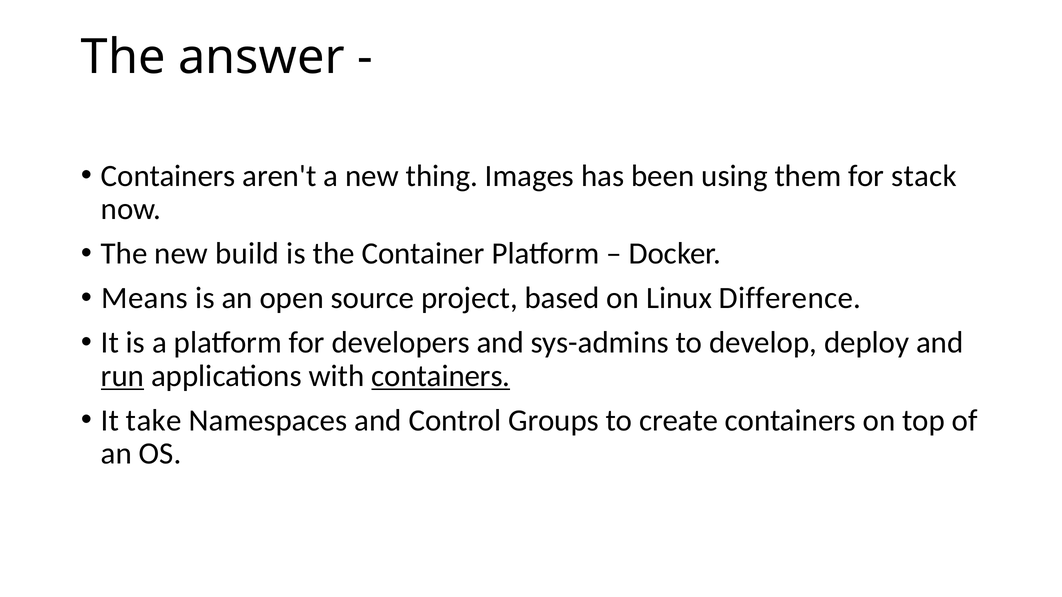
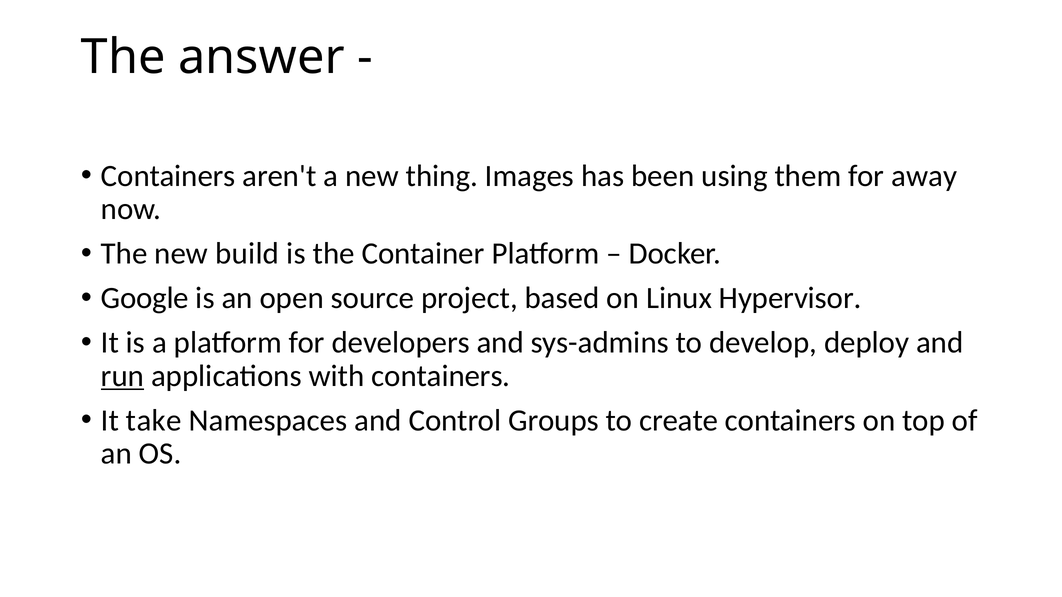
stack: stack -> away (924, 176)
Means: Means -> Google (145, 298)
Difference: Difference -> Hypervisor (790, 298)
containers underline: present -> none (441, 376)
